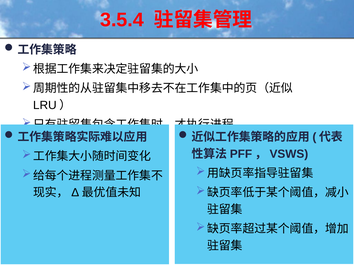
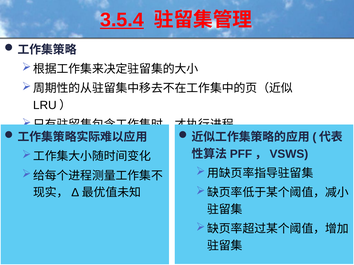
3.5.4 underline: none -> present (122, 20)
